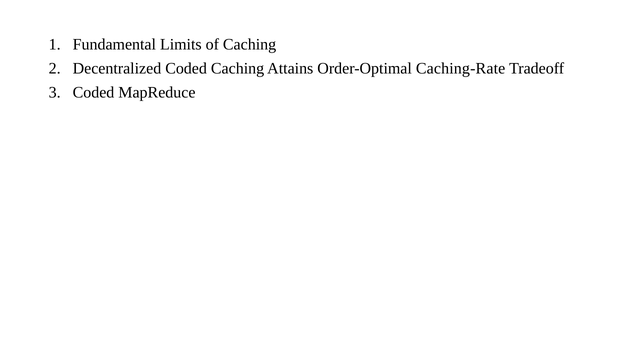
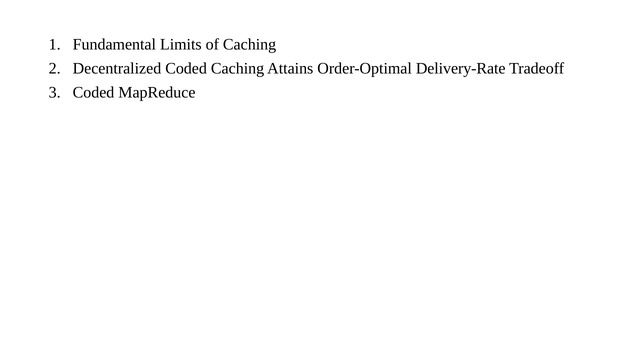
Caching-Rate: Caching-Rate -> Delivery-Rate (461, 68)
